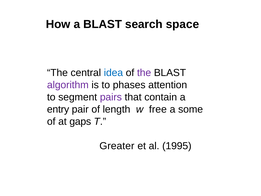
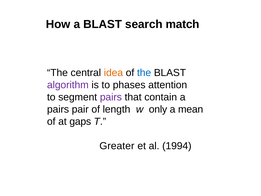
space: space -> match (183, 24)
idea colour: blue -> orange (113, 73)
the colour: purple -> blue (144, 73)
entry: entry -> pairs (58, 109)
free: free -> only (158, 109)
some: some -> mean (191, 109)
1995: 1995 -> 1994 (177, 146)
